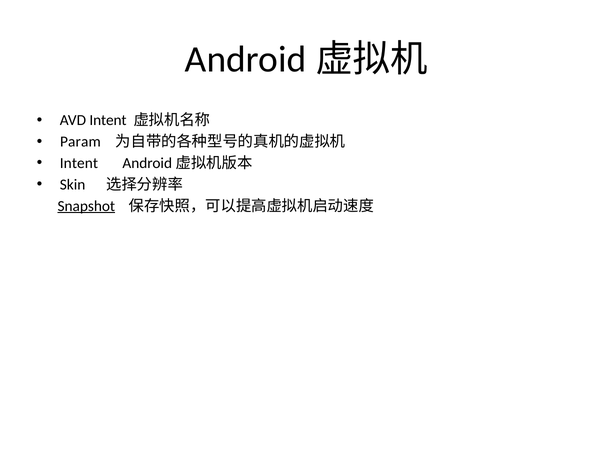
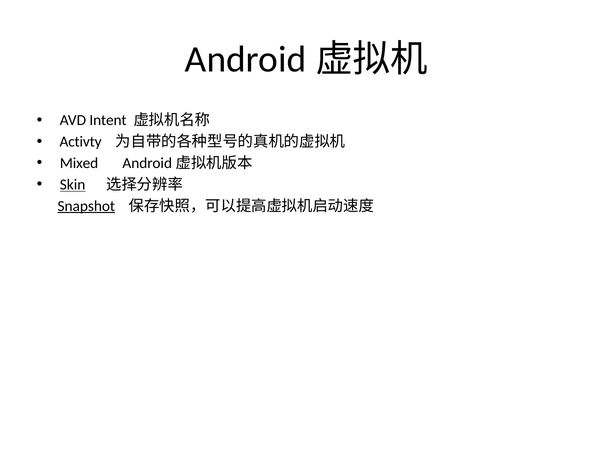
Param: Param -> Activty (81, 142)
Intent: Intent -> Mixed (79, 164)
Skin underline: none -> present (73, 185)
